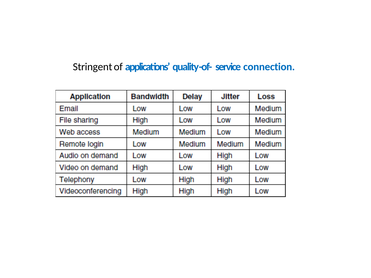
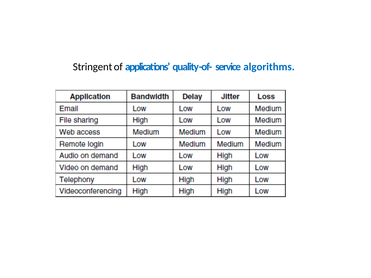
connection: connection -> algorithms (269, 67)
